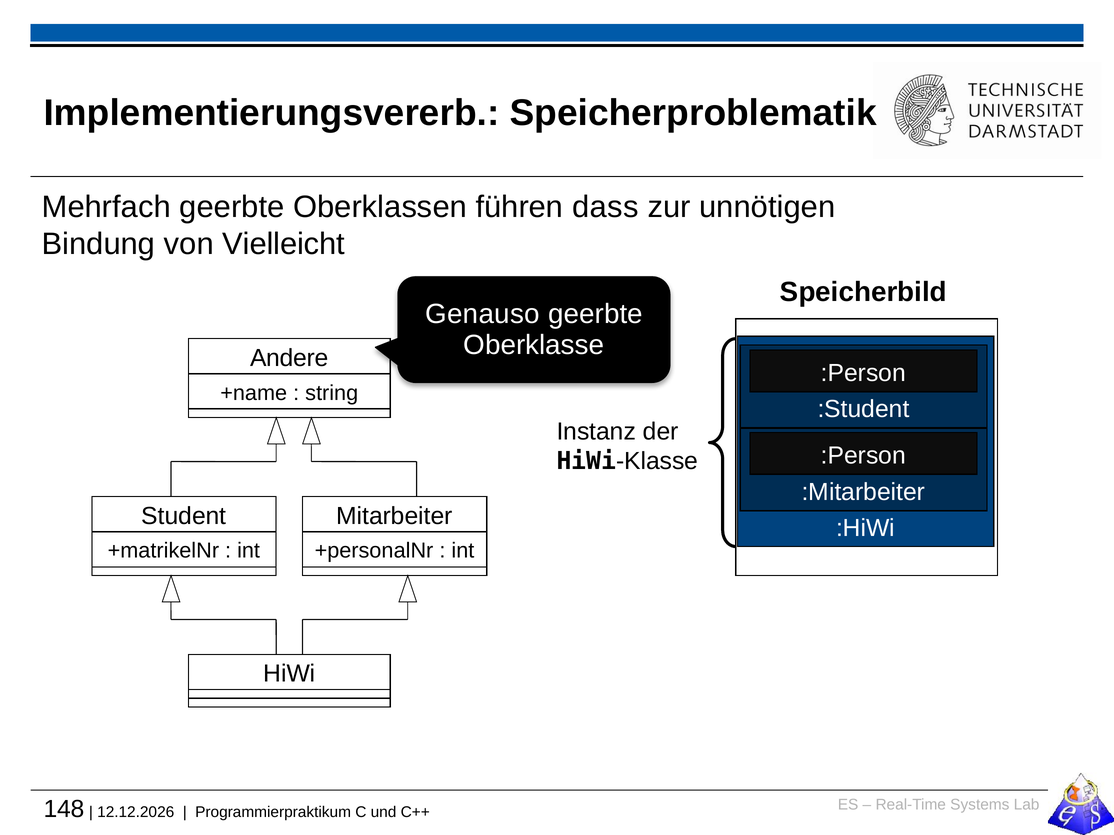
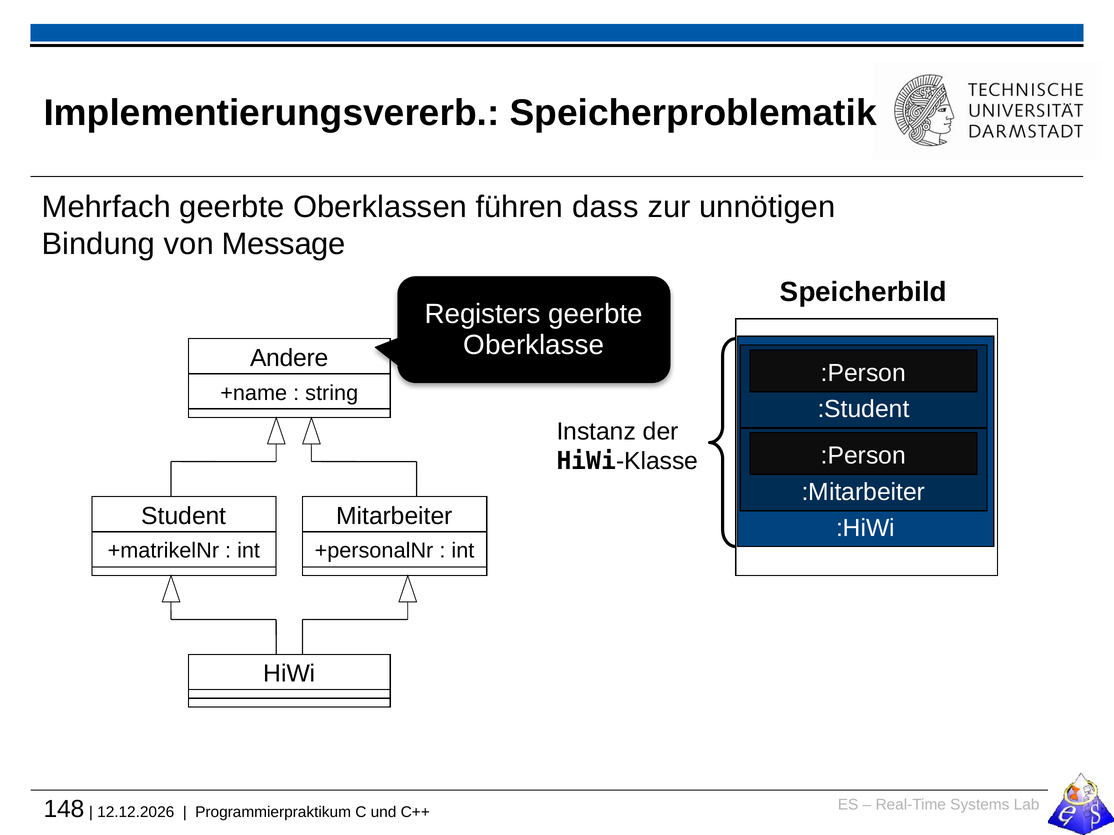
Vielleicht: Vielleicht -> Message (284, 244)
Genauso: Genauso -> Registers (483, 314)
